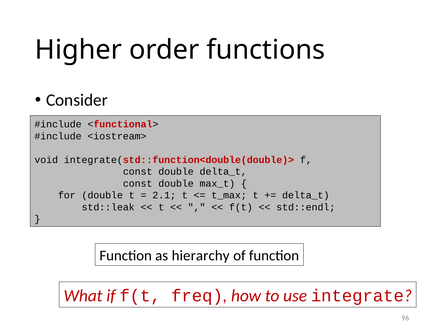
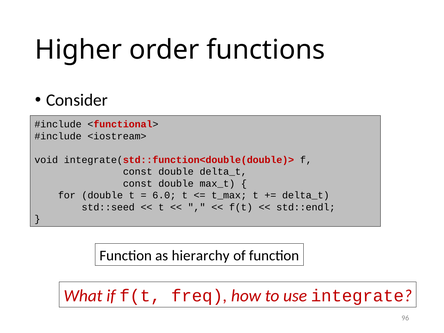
2.1: 2.1 -> 6.0 (164, 195)
std::leak: std::leak -> std::seed (108, 207)
